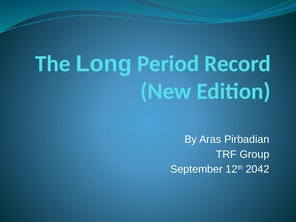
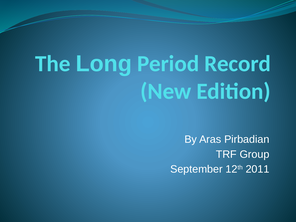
2042: 2042 -> 2011 (258, 169)
